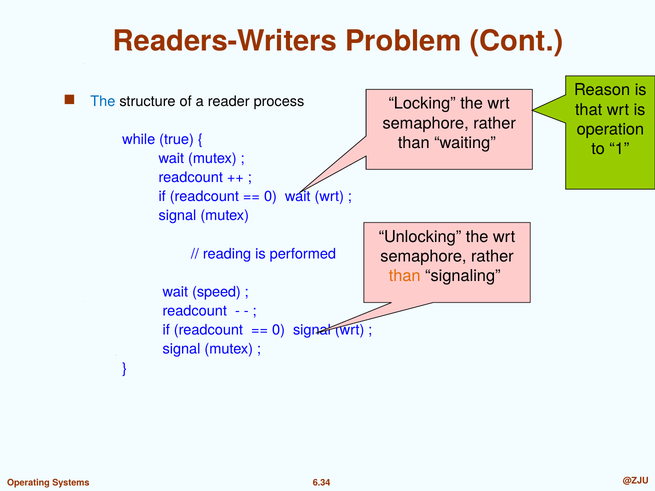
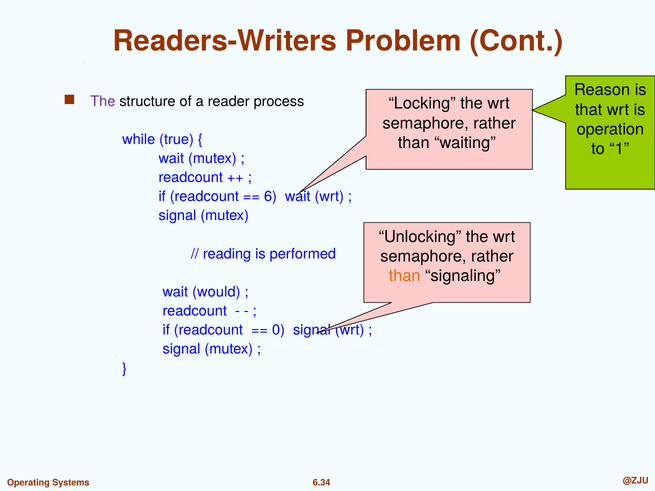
The colour: blue -> purple (103, 101)
0: 0 -> 6 (270, 197)
speed: speed -> would (216, 292)
